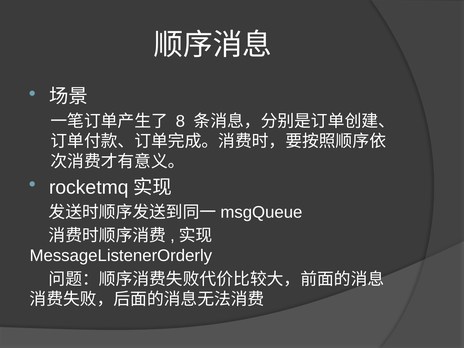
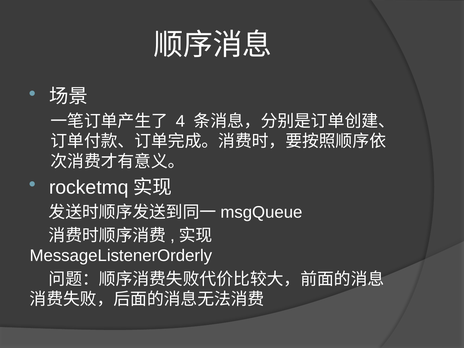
8: 8 -> 4 (180, 121)
